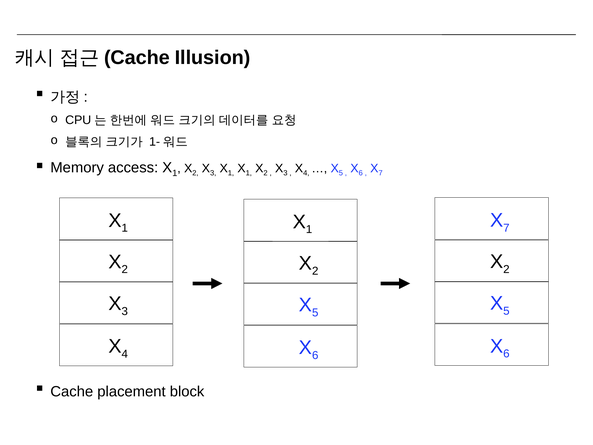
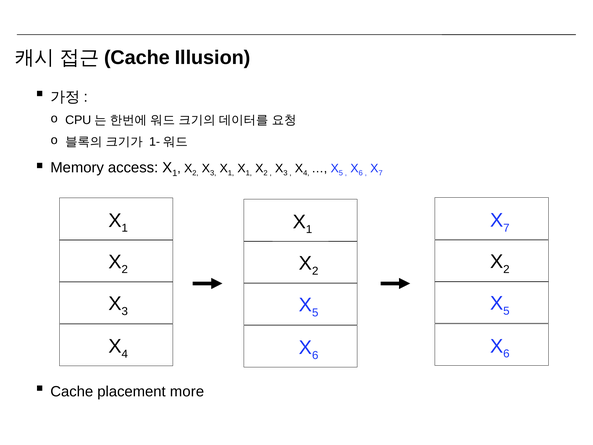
block: block -> more (187, 391)
